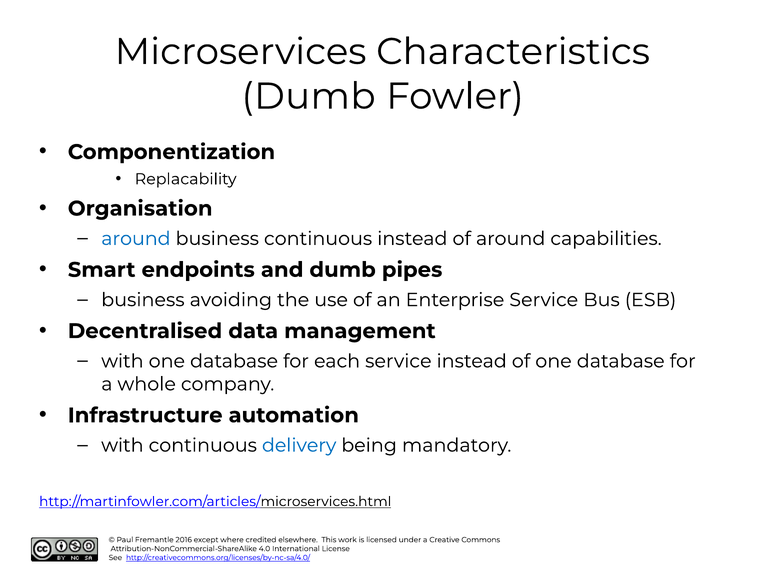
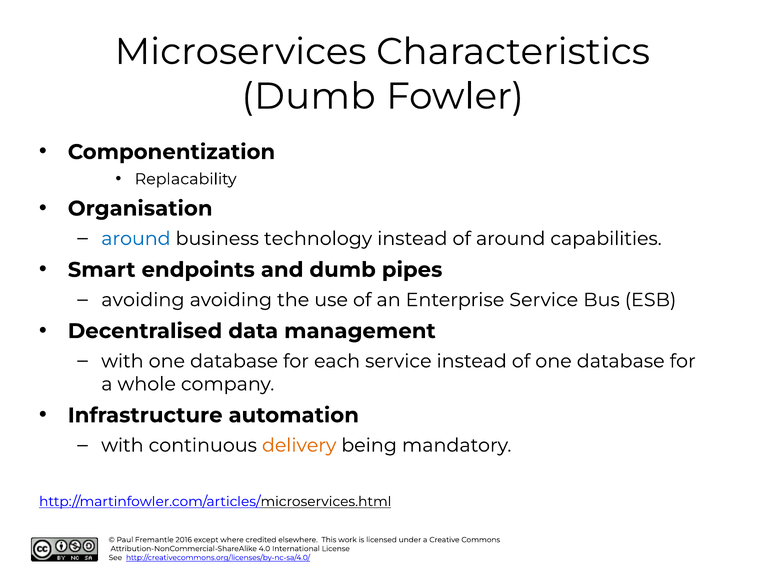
business continuous: continuous -> technology (318, 239)
business: business -> avoiding (143, 300)
delivery colour: blue -> orange (299, 445)
